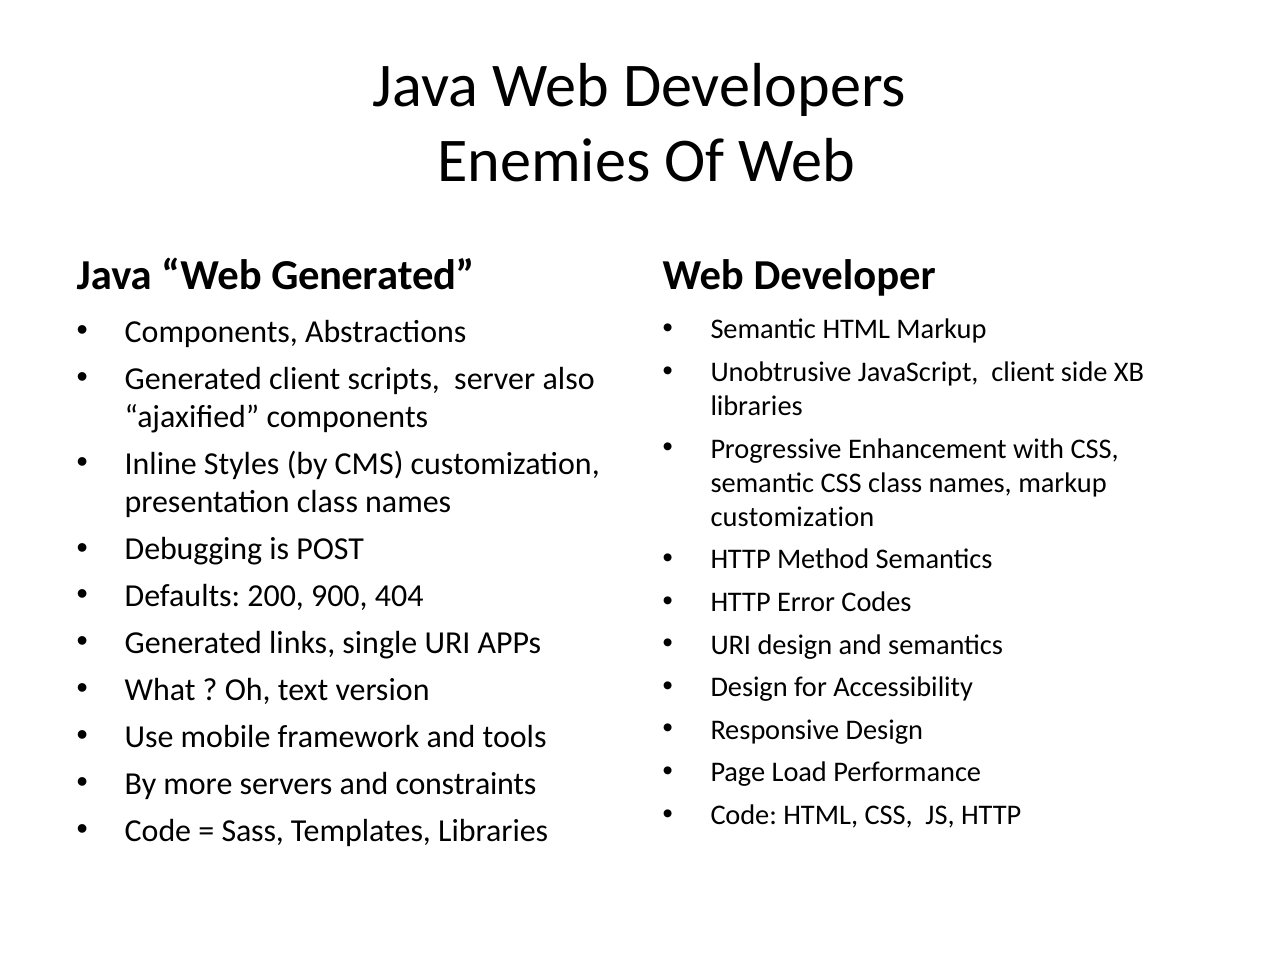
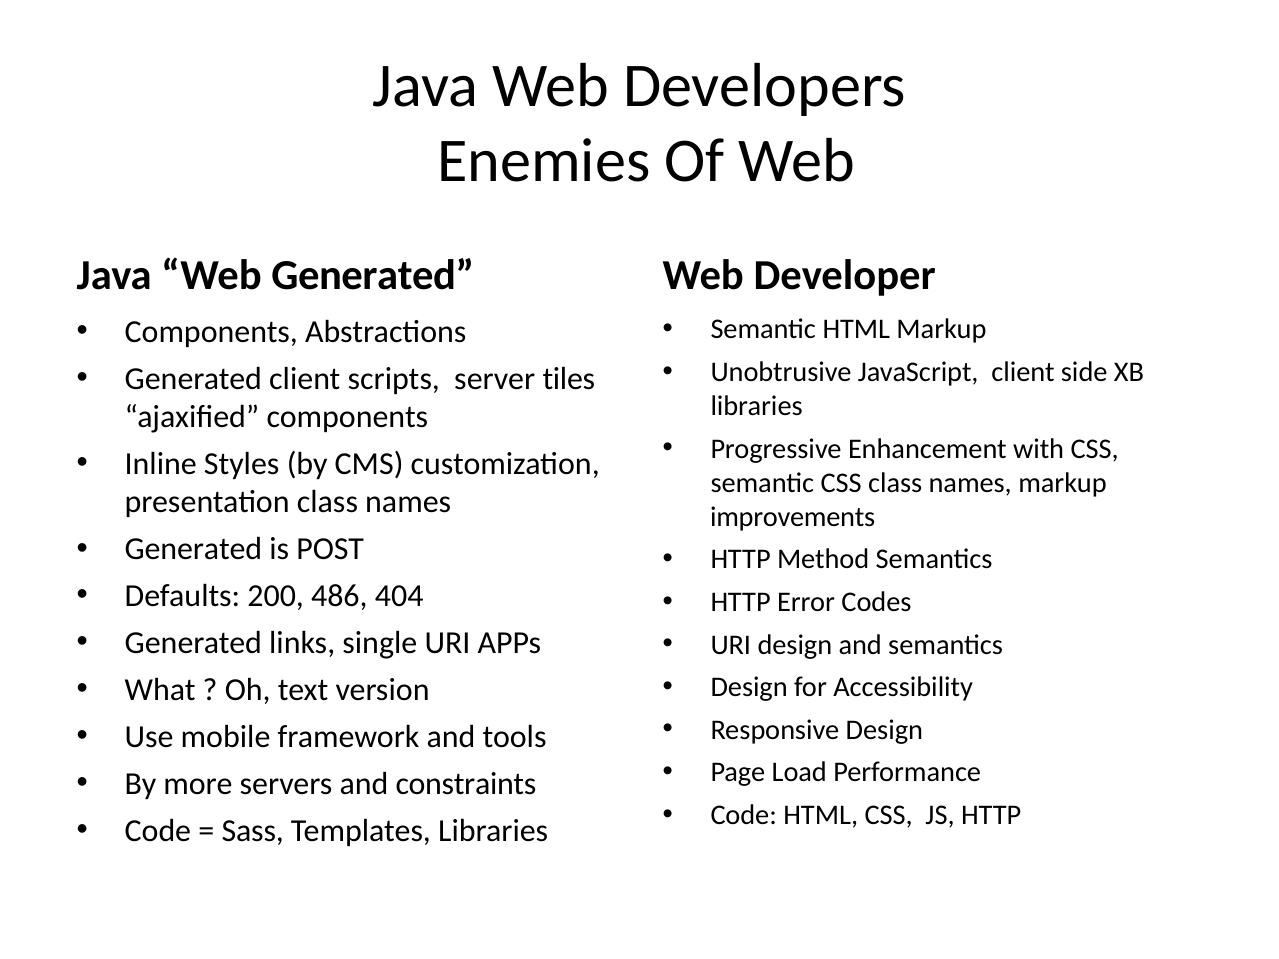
also: also -> tiles (569, 379)
customization: customization -> improvements (793, 517)
Debugging: Debugging -> Generated (193, 549)
900: 900 -> 486 (339, 596)
